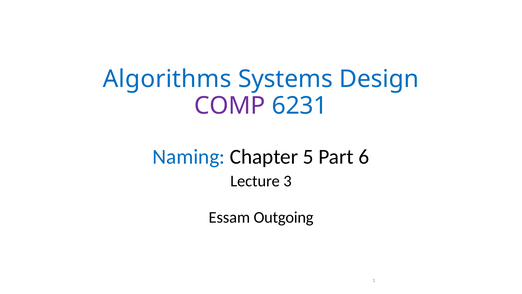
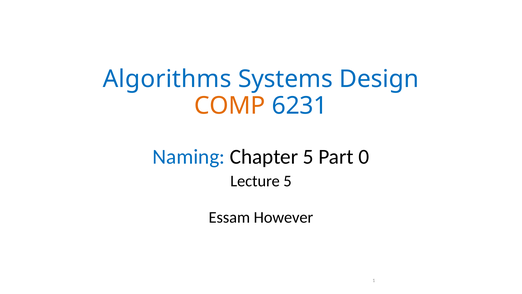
COMP colour: purple -> orange (230, 106)
6: 6 -> 0 (364, 157)
Lecture 3: 3 -> 5 (288, 181)
Outgoing: Outgoing -> However (283, 217)
